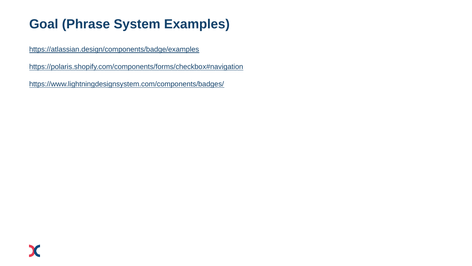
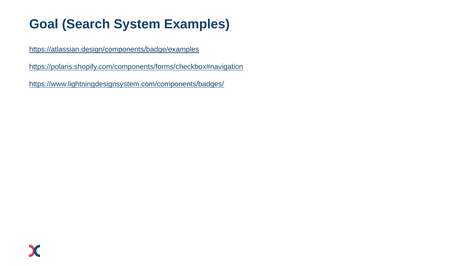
Phrase: Phrase -> Search (86, 24)
